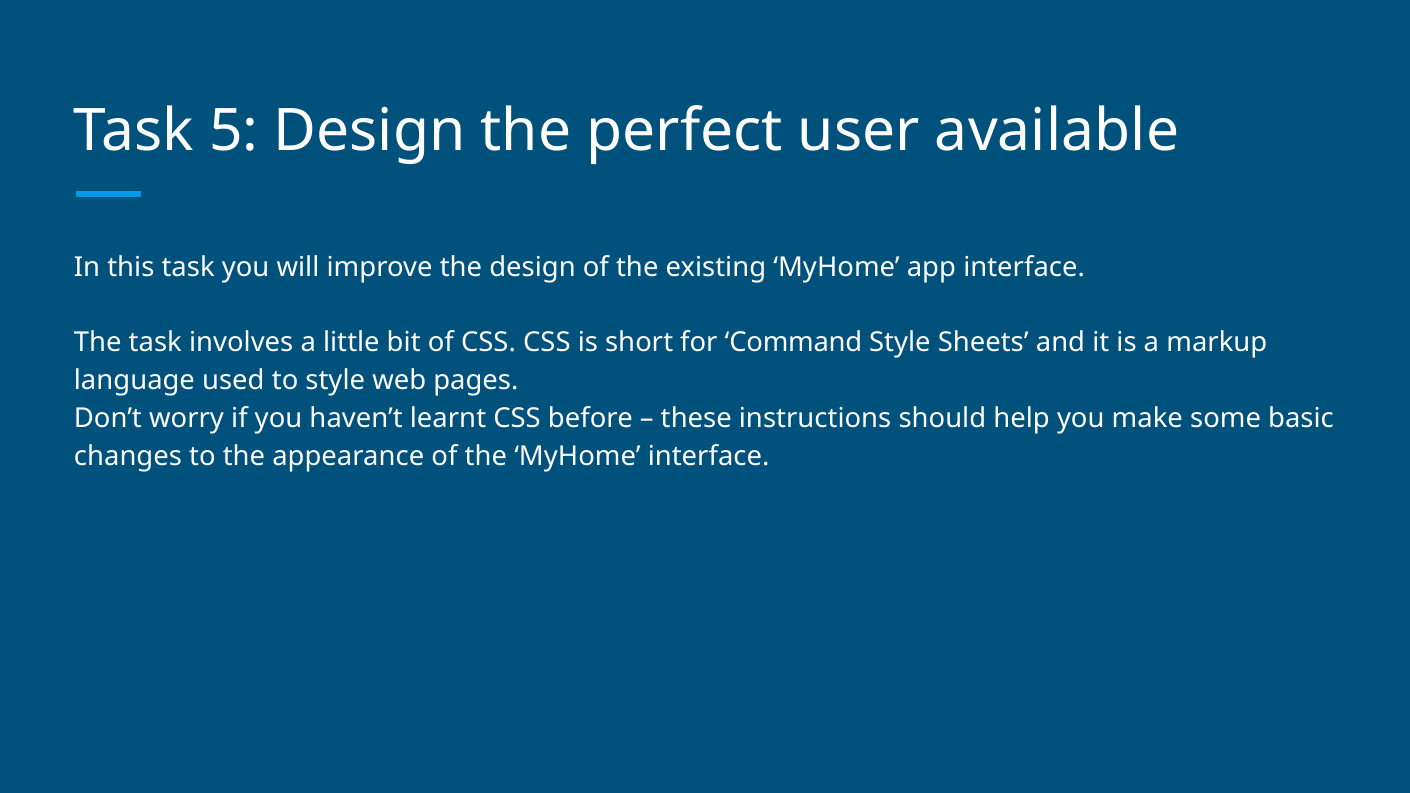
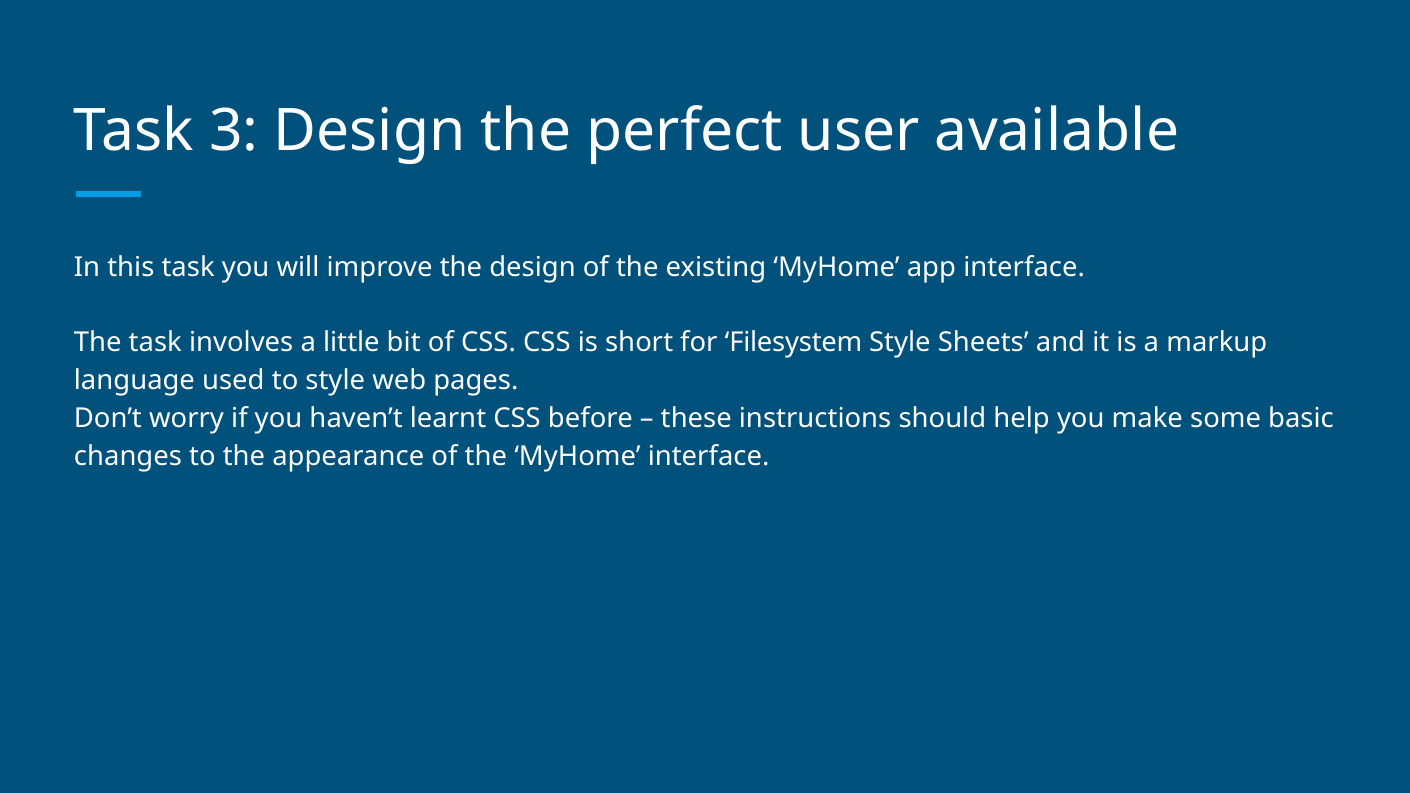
5: 5 -> 3 (234, 131)
Command: Command -> Filesystem (794, 343)
